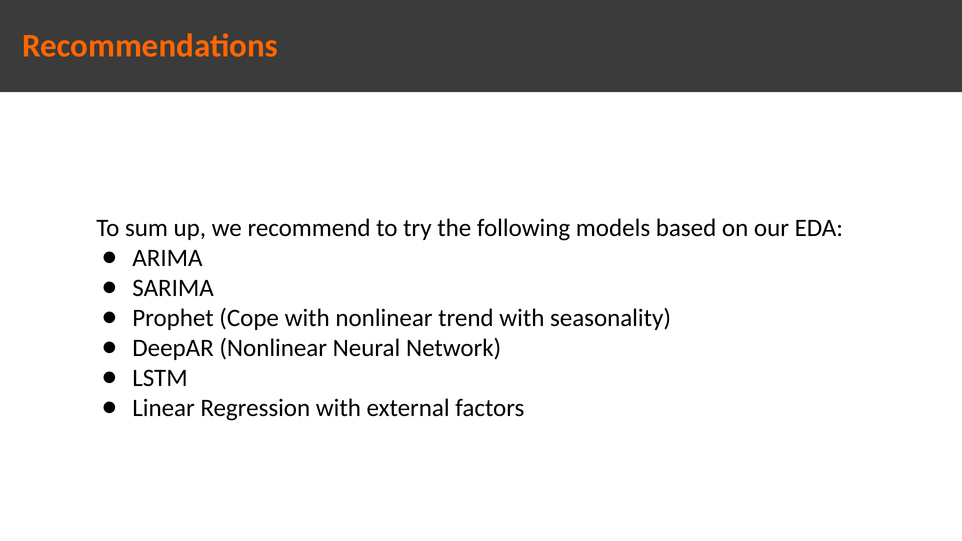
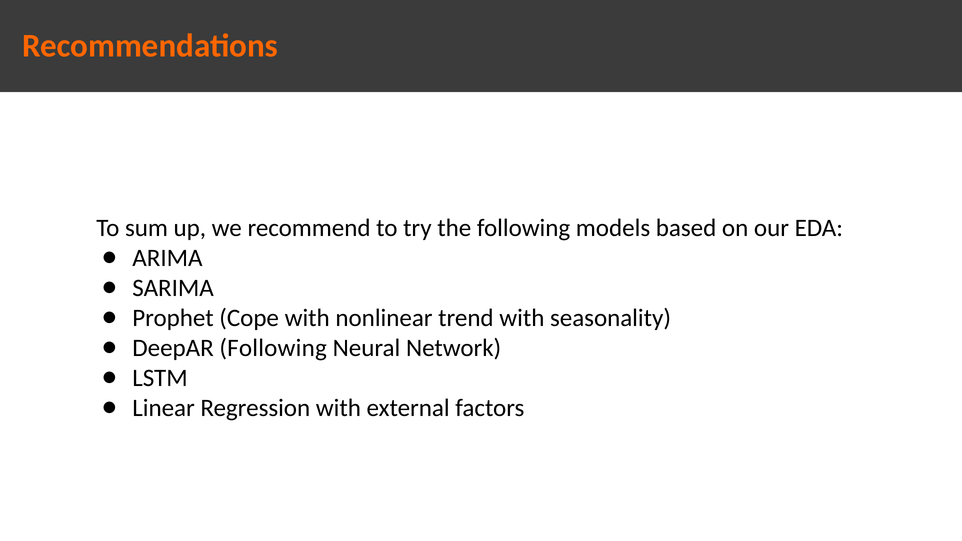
DeepAR Nonlinear: Nonlinear -> Following (273, 348)
